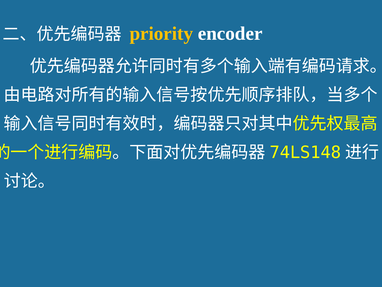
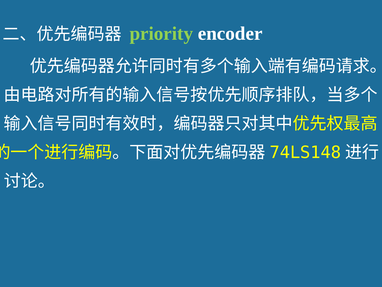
priority colour: yellow -> light green (161, 33)
